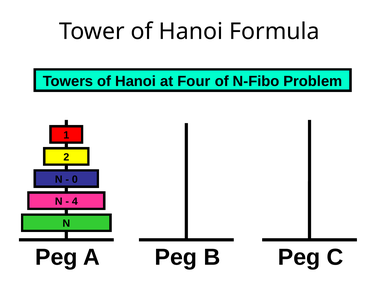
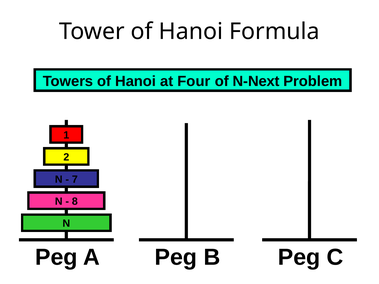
N-Fibo: N-Fibo -> N-Next (256, 81)
0: 0 -> 7 (75, 179)
4: 4 -> 8 (75, 202)
